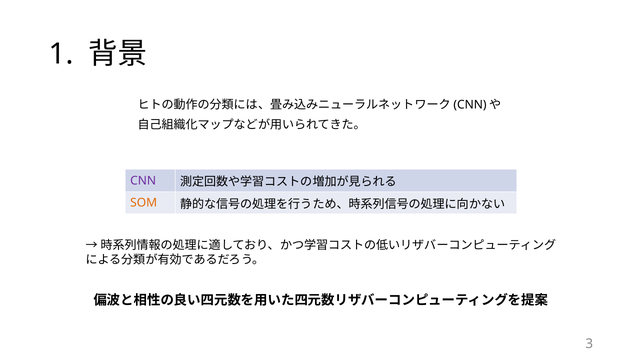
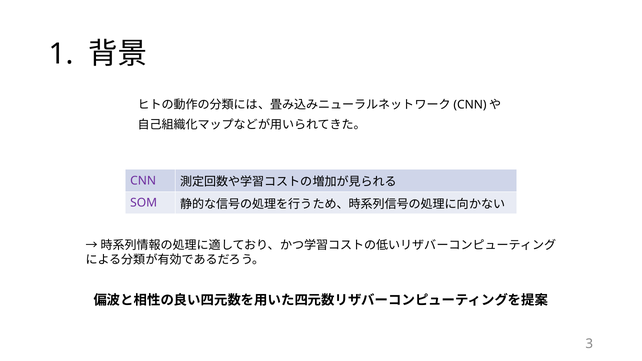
SOM colour: orange -> purple (144, 203)
